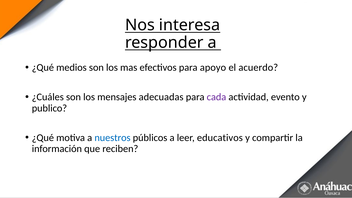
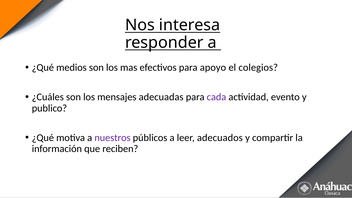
acuerdo: acuerdo -> colegios (258, 68)
nuestros colour: blue -> purple (112, 138)
educativos: educativos -> adecuados (220, 138)
